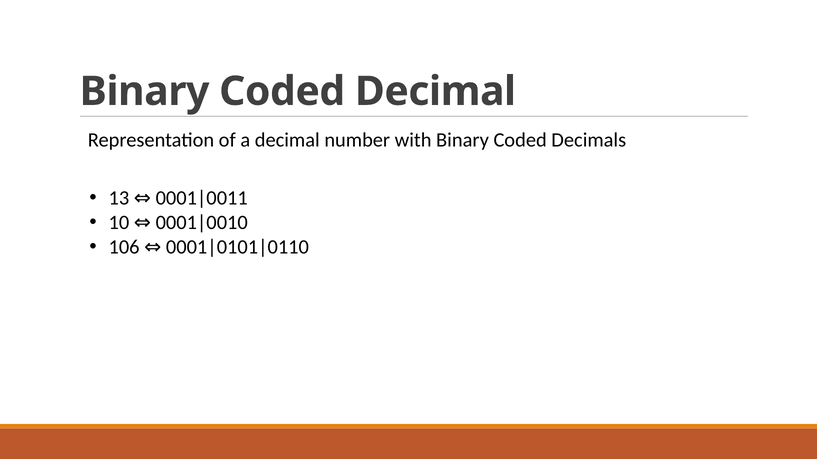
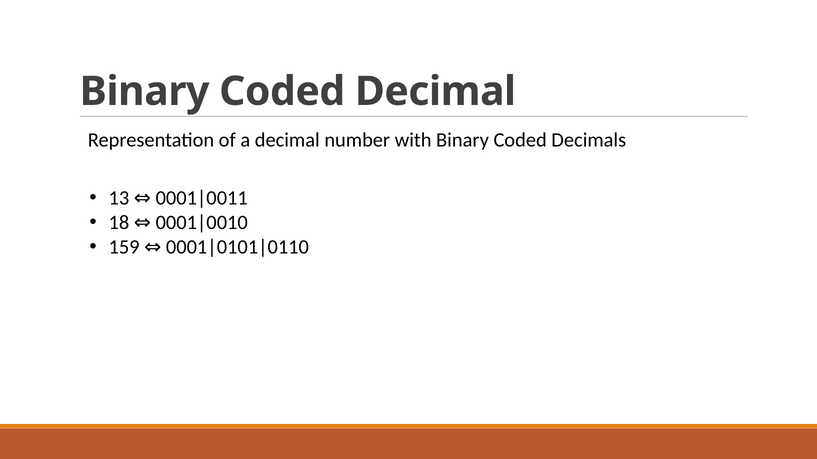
10: 10 -> 18 (119, 223)
106: 106 -> 159 (124, 247)
